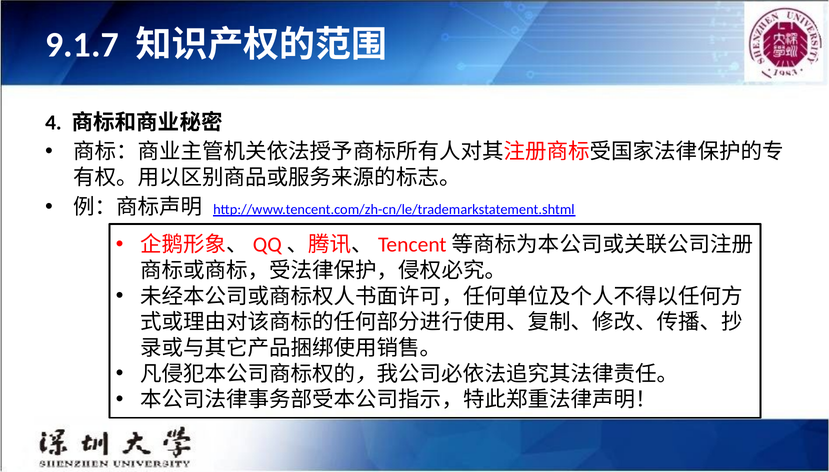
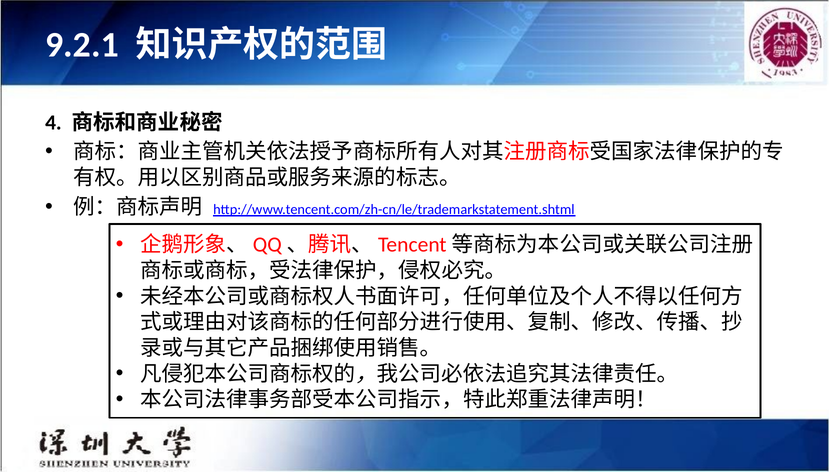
9.1.7: 9.1.7 -> 9.2.1 (82, 45)
